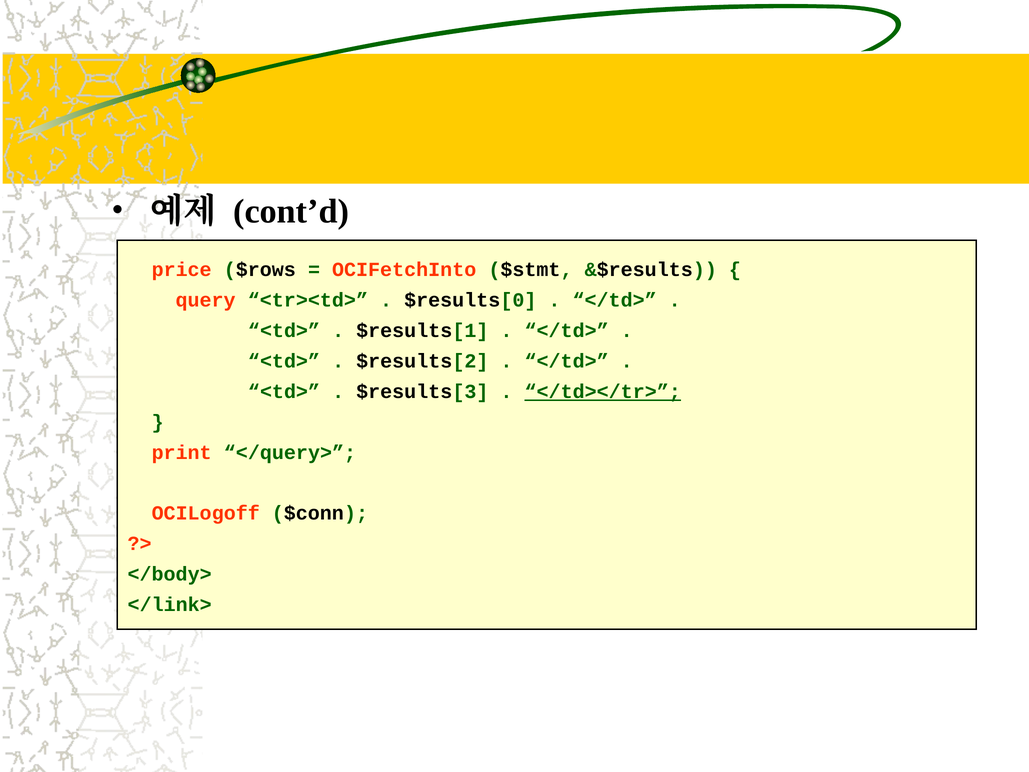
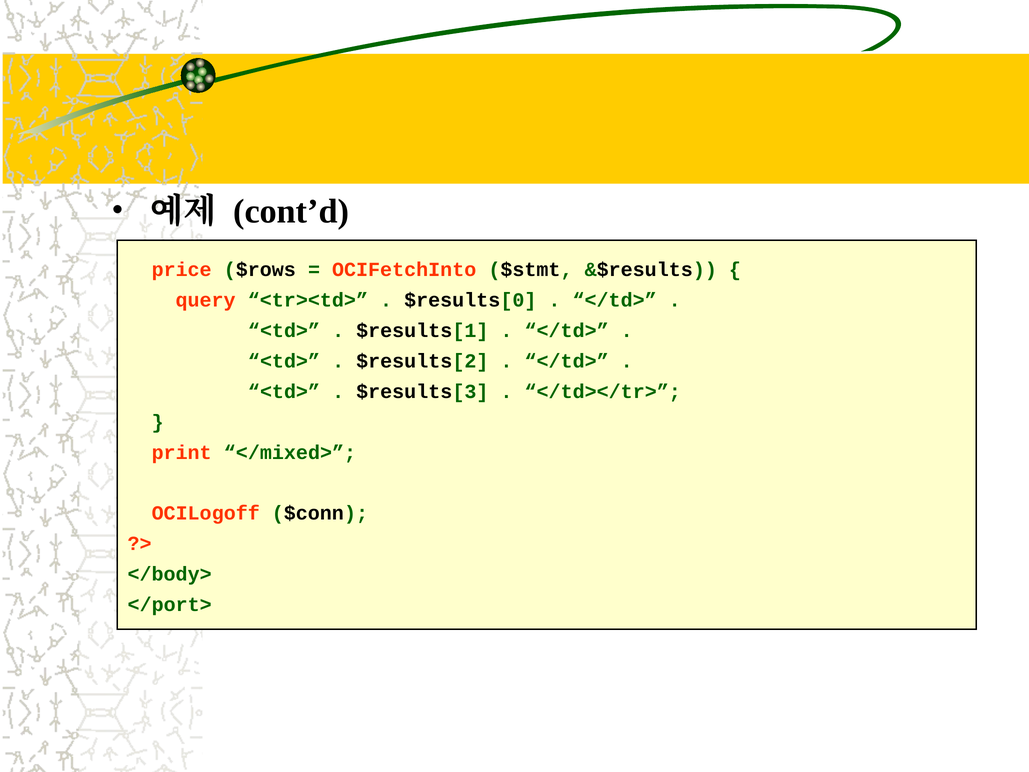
</td></tr> underline: present -> none (603, 391)
</query>: </query> -> </mixed> (290, 452)
</link>: </link> -> </port> (170, 604)
